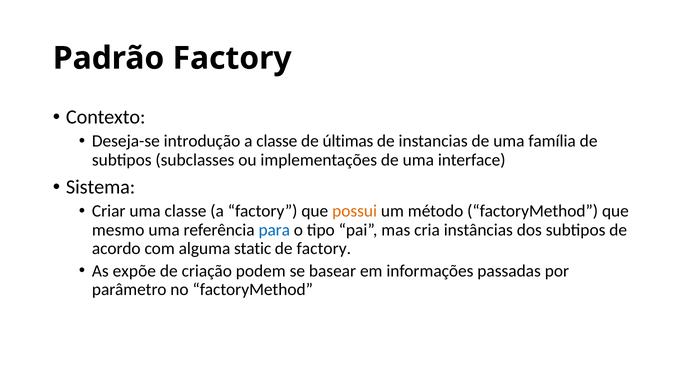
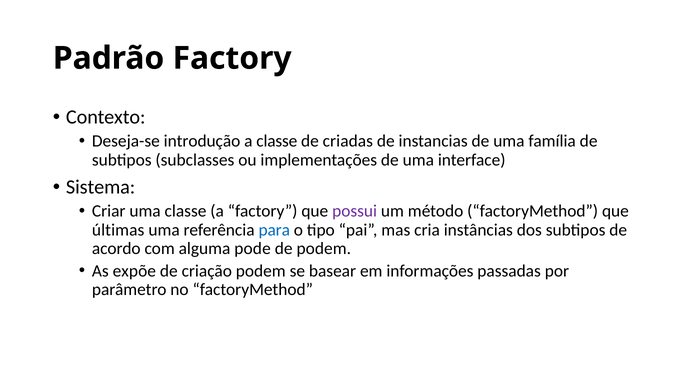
últimas: últimas -> criadas (348, 141)
possui colour: orange -> purple (355, 211)
mesmo: mesmo -> últimas (118, 230)
static: static -> pode (253, 249)
de factory: factory -> podem (324, 249)
